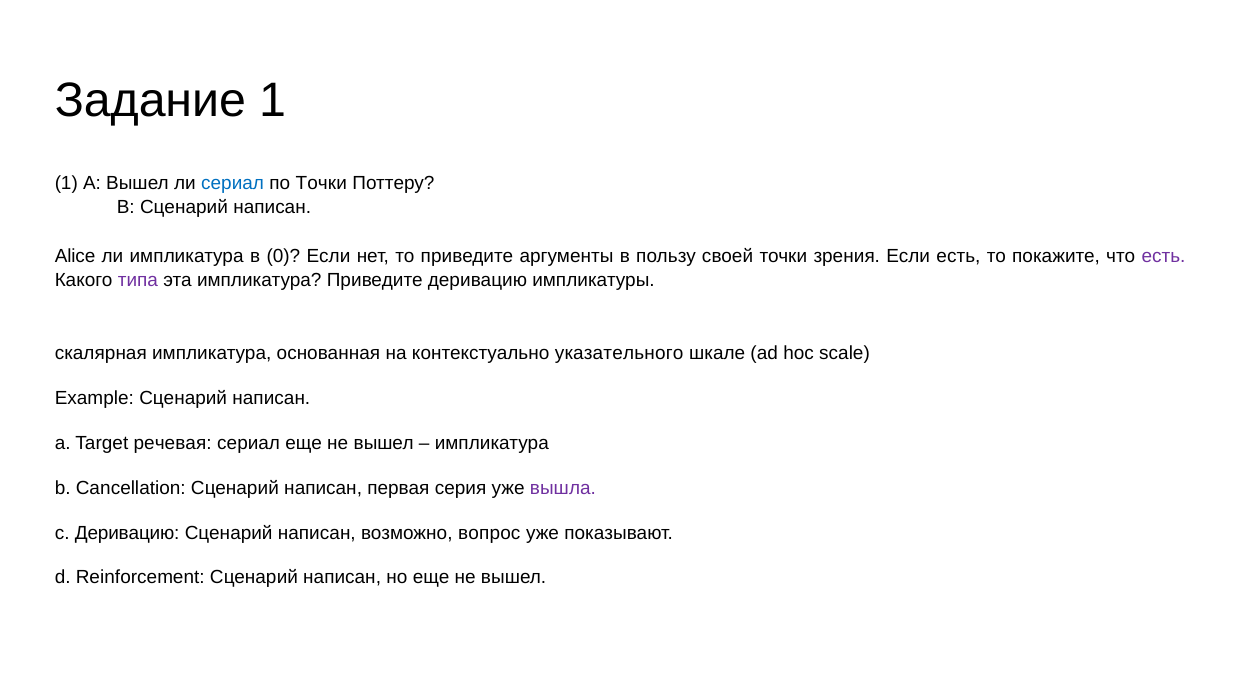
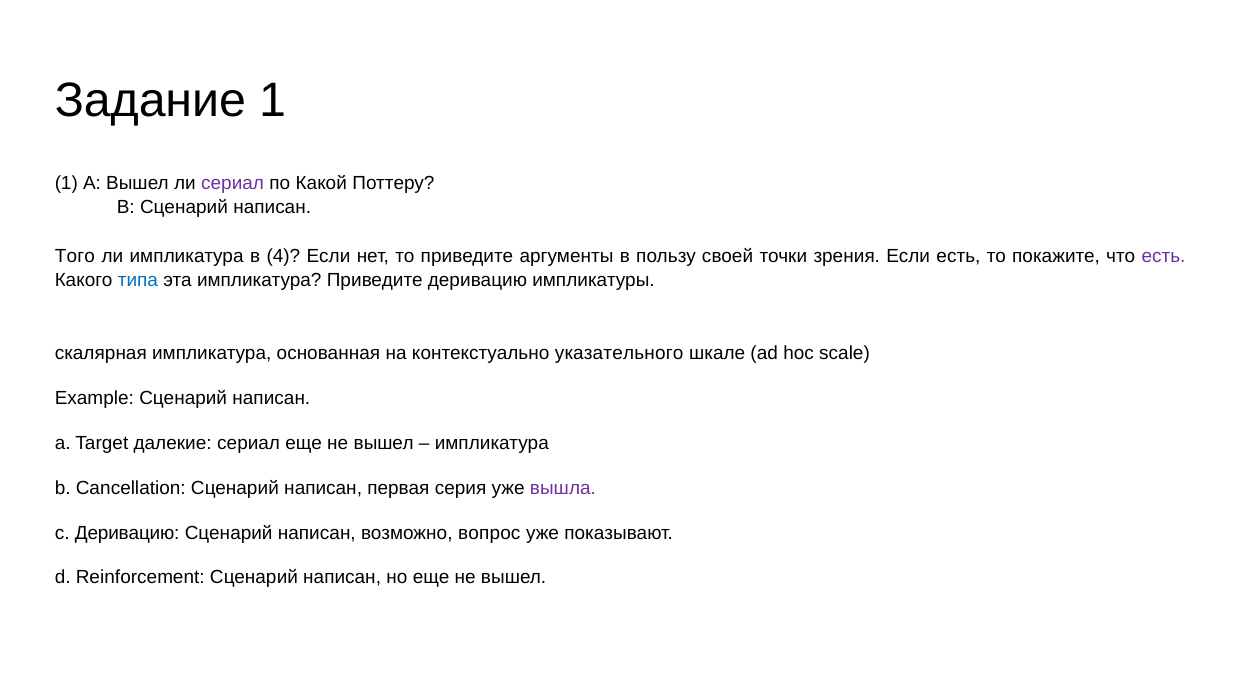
сериал colour: blue -> purple (233, 183)
по Точки: Точки -> Какой (321, 183)
Alice: Alice -> Того (75, 256)
0: 0 -> 4 (283, 256)
типа colour: purple -> blue (138, 280)
речевая: речевая -> далекие (173, 443)
